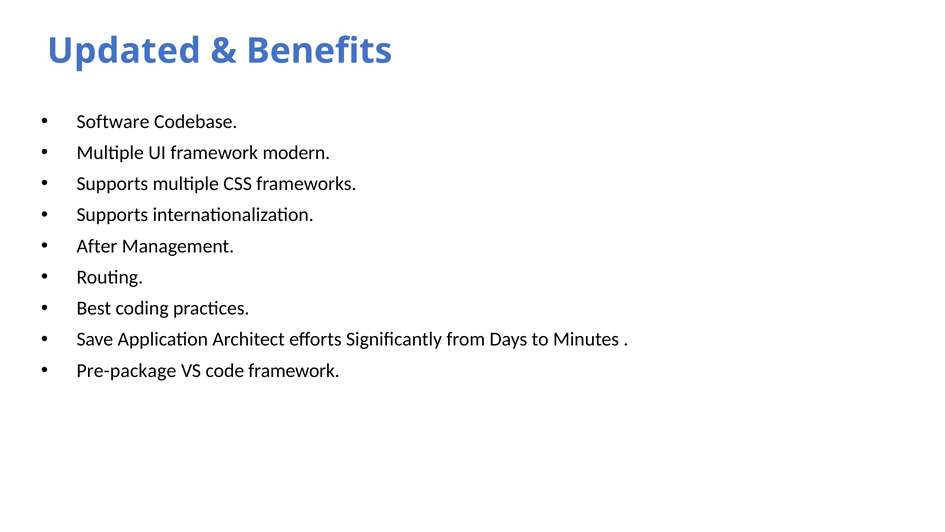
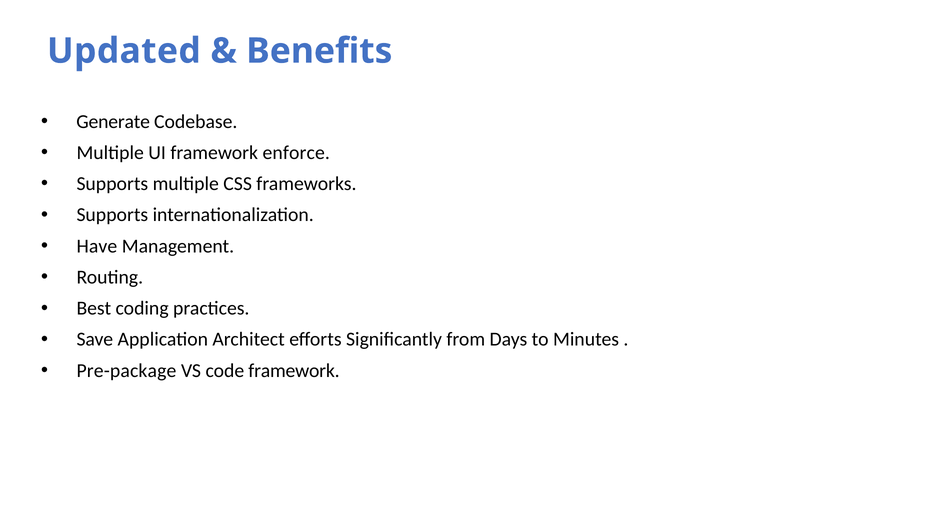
Software: Software -> Generate (113, 121)
modern: modern -> enforce (296, 153)
After: After -> Have (97, 246)
